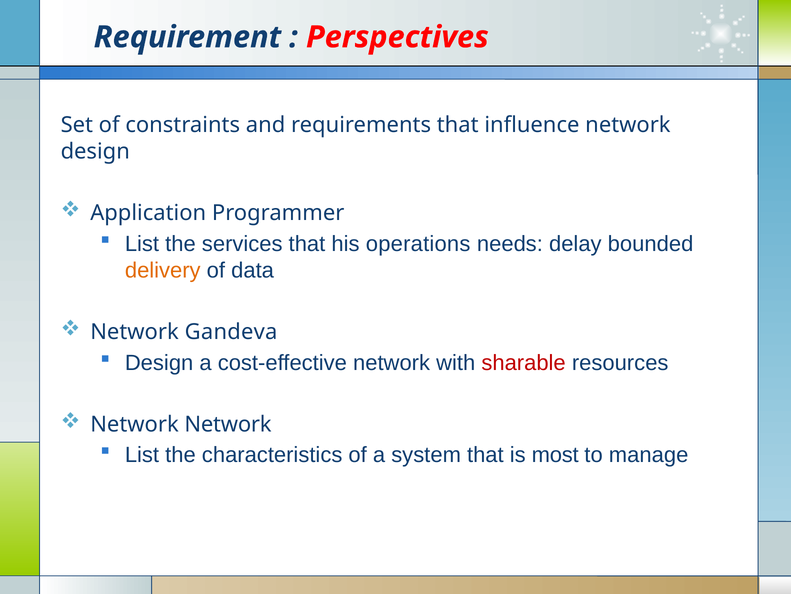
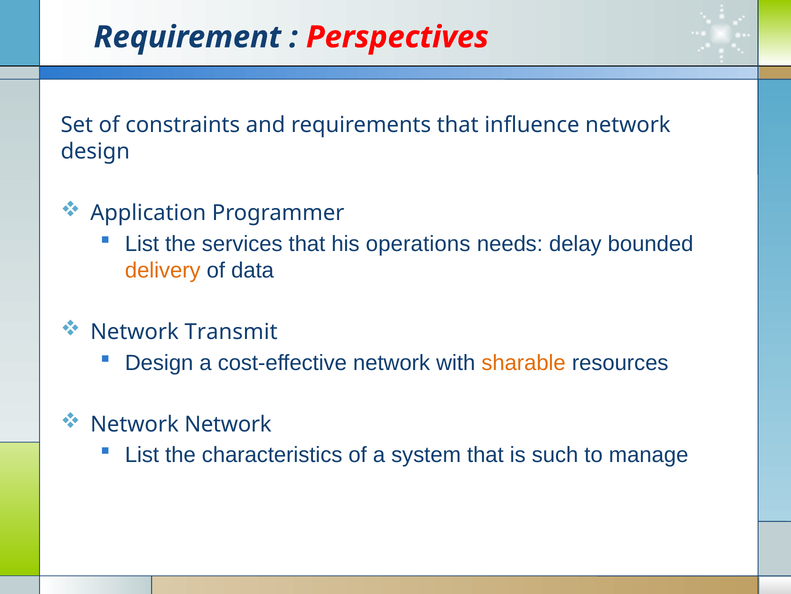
Gandeva: Gandeva -> Transmit (231, 332)
sharable colour: red -> orange (524, 362)
most: most -> such (555, 455)
